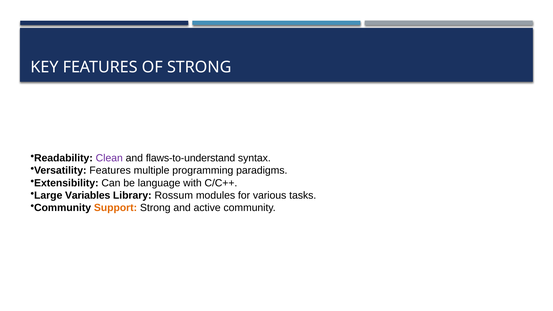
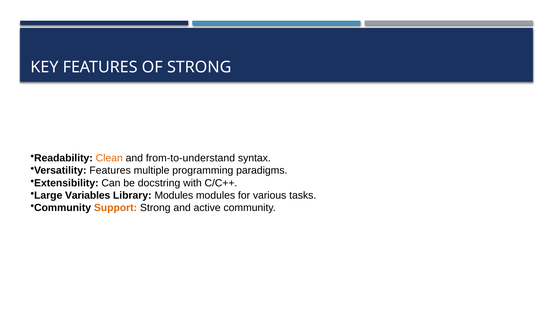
Clean colour: purple -> orange (109, 158)
flaws-to-understand: flaws-to-understand -> from-to-understand (190, 158)
language: language -> docstring (159, 183)
Library Rossum: Rossum -> Modules (174, 195)
